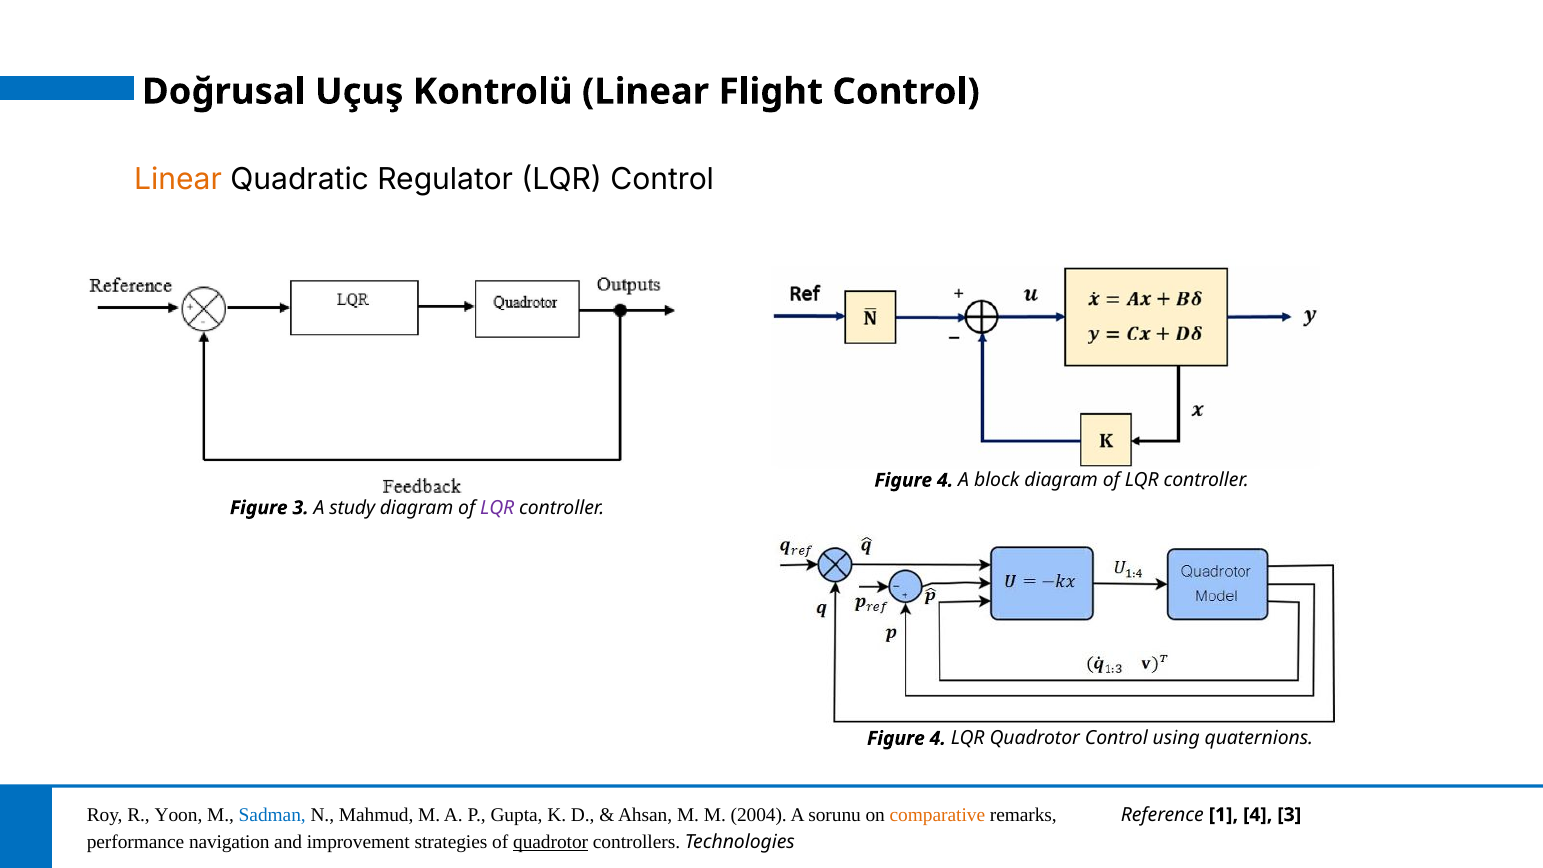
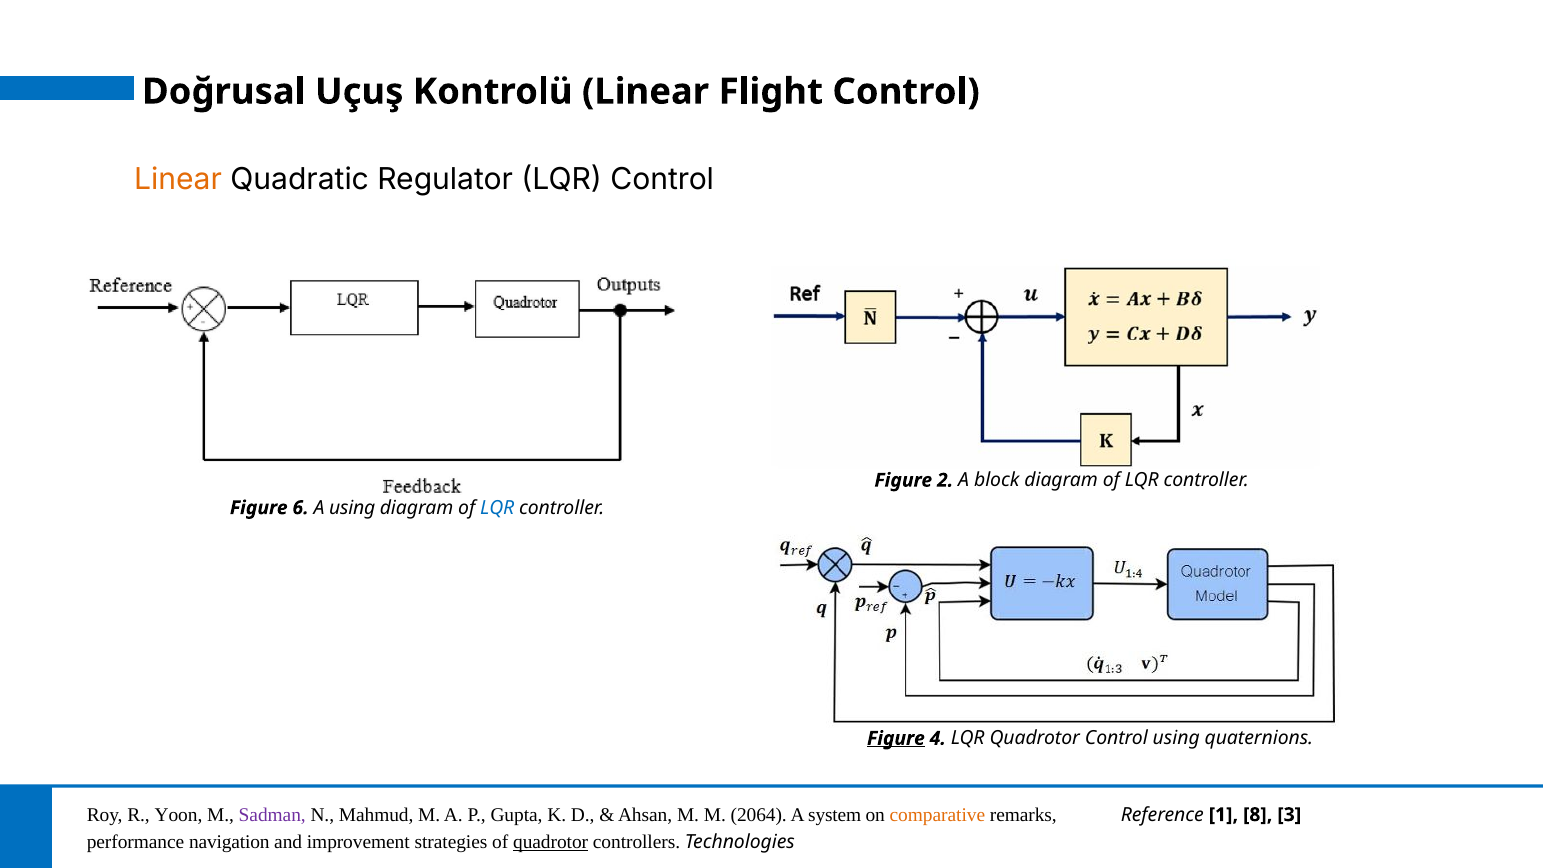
4: 4 -> 2 (945, 480)
Figure 3: 3 -> 6 (301, 508)
A study: study -> using (352, 508)
LQR colour: purple -> blue (497, 508)
Figure underline: none -> present (896, 738)
Sadman colour: blue -> purple (272, 815)
2004: 2004 -> 2064 (759, 815)
sorunu: sorunu -> system (835, 815)
1 4: 4 -> 8 (1258, 815)
